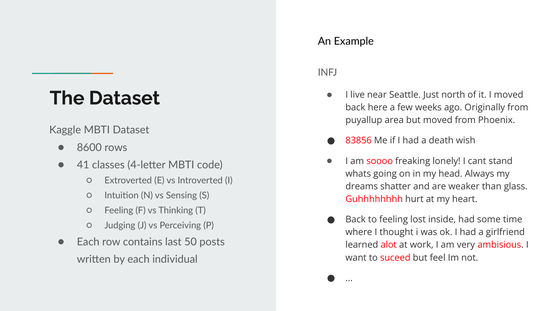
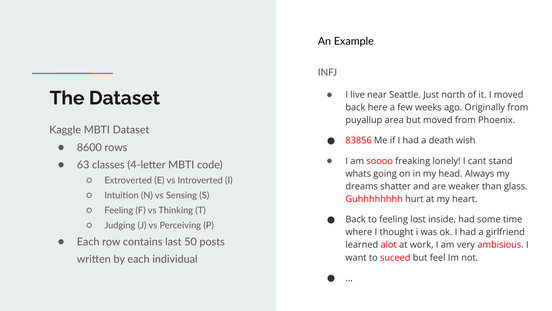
41: 41 -> 63 (83, 165)
